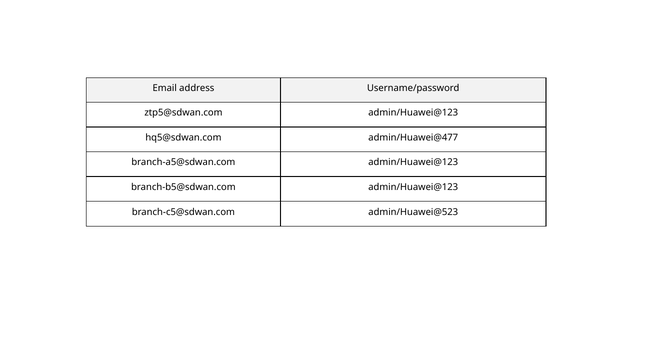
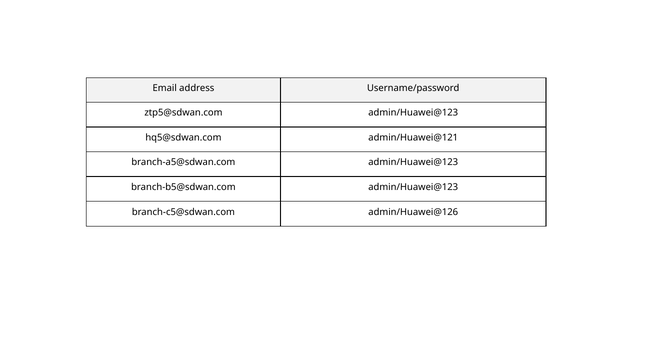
admin/Huawei@477: admin/Huawei@477 -> admin/Huawei@121 (413, 138)
admin/Huawei@523: admin/Huawei@523 -> admin/Huawei@126 (413, 212)
